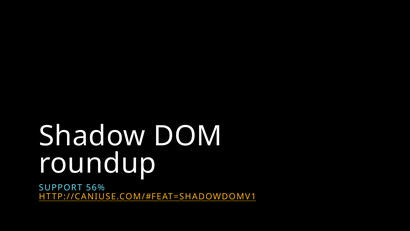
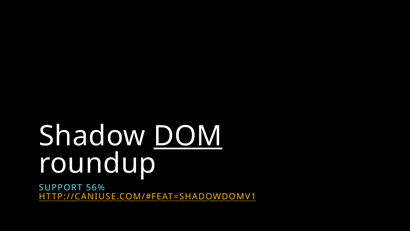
DOM underline: none -> present (188, 136)
